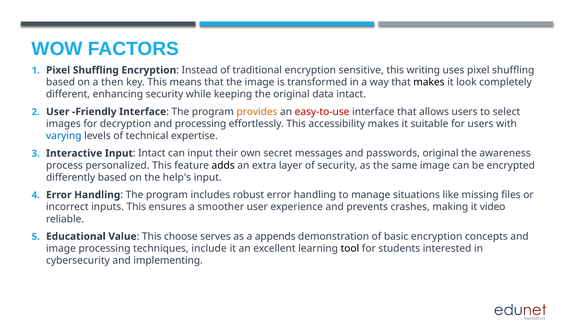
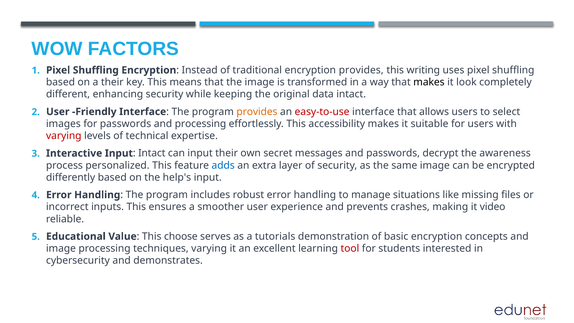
encryption sensitive: sensitive -> provides (361, 70)
a then: then -> their (112, 82)
for decryption: decryption -> passwords (126, 124)
varying colour: blue -> red (64, 136)
passwords original: original -> decrypt (441, 153)
adds colour: black -> blue (223, 165)
appends: appends -> tutorials (275, 236)
techniques include: include -> varying (209, 248)
tool colour: black -> red (350, 248)
implementing: implementing -> demonstrates (168, 260)
